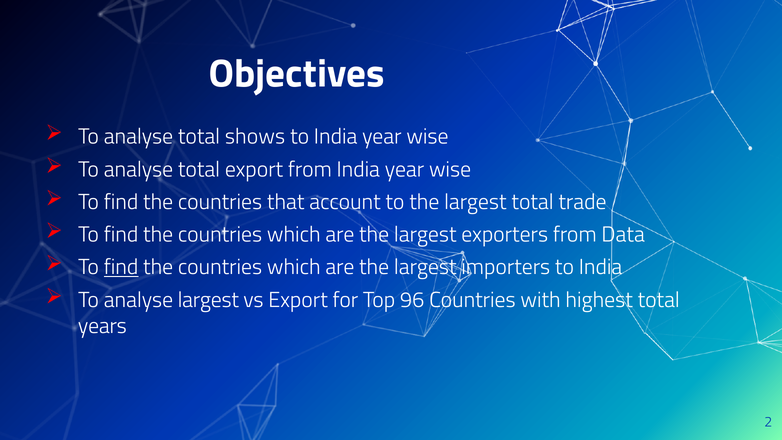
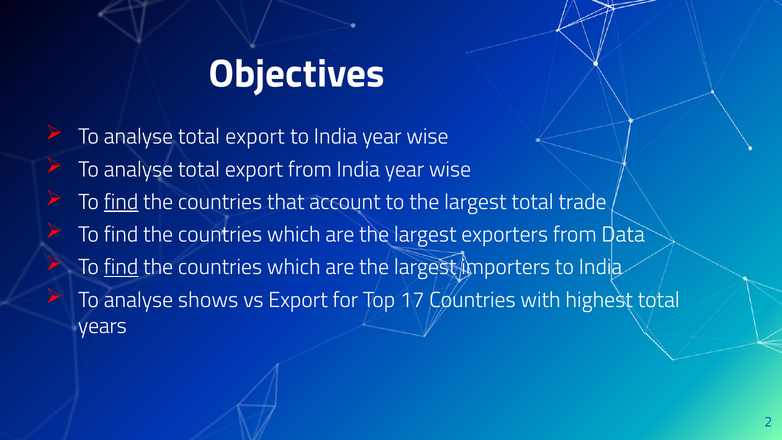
shows: shows -> export (255, 137)
find underline: none -> present (121, 202)
analyse largest: largest -> shows (208, 300)
96: 96 -> 17 (412, 300)
